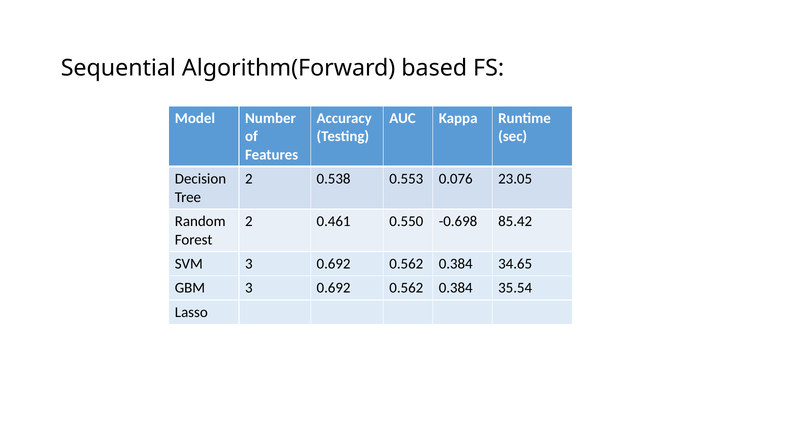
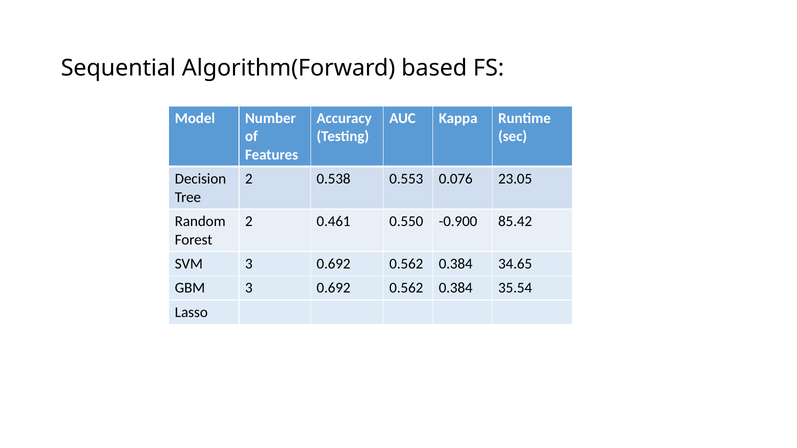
-0.698: -0.698 -> -0.900 (458, 222)
